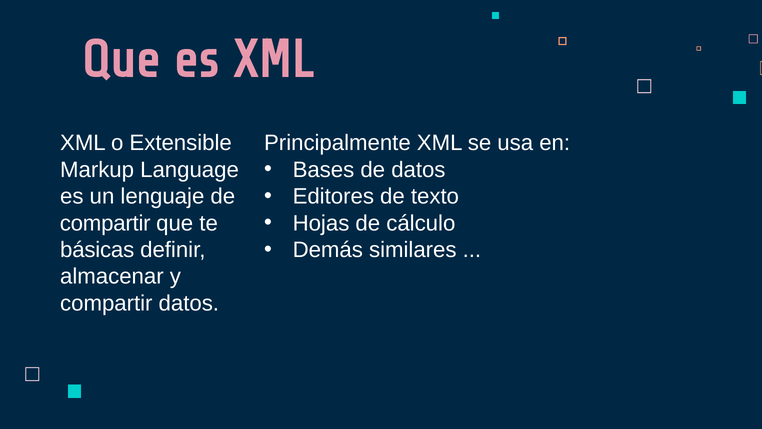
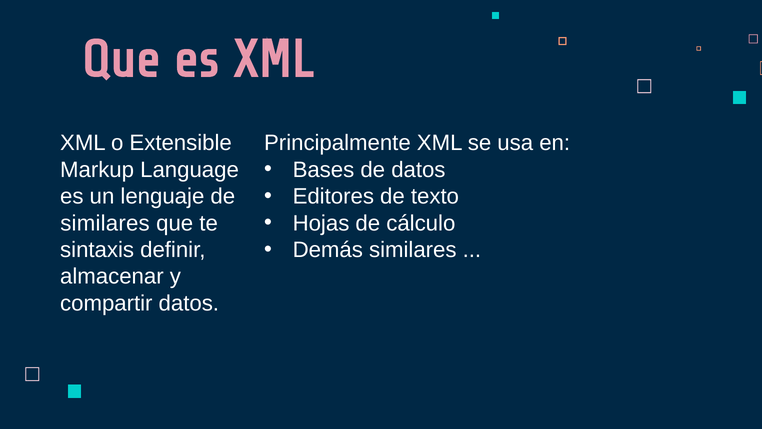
compartir: compartir -> similares (105, 223)
básicas: básicas -> sintaxis (97, 250)
